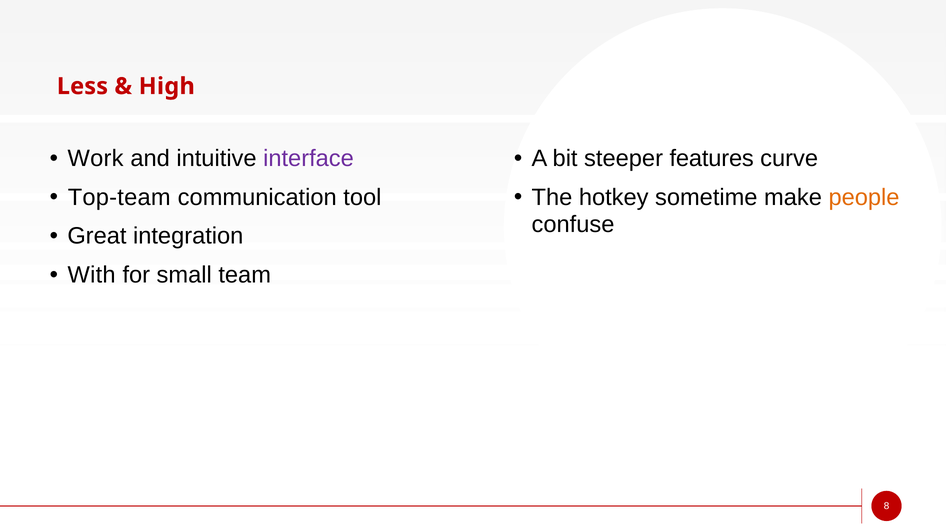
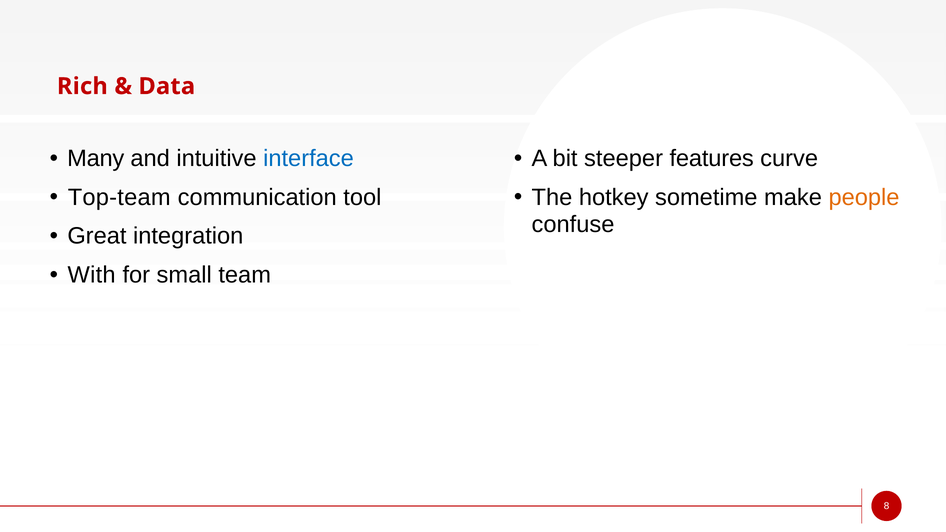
Less: Less -> Rich (82, 86)
High: High -> Data (167, 86)
Work: Work -> Many (96, 159)
interface colour: purple -> blue (308, 159)
